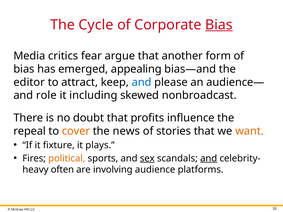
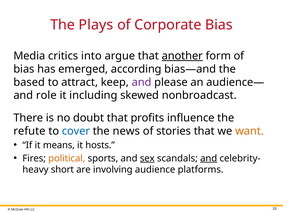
Cycle: Cycle -> Plays (96, 25)
Bias underline: present -> none (219, 25)
fear: fear -> into (91, 56)
another underline: none -> present (182, 56)
appealing: appealing -> according (136, 69)
editor: editor -> based (29, 82)
and colour: blue -> purple (142, 82)
repeal: repeal -> refute (29, 131)
cover colour: orange -> blue (76, 131)
fixture: fixture -> means (59, 145)
plays: plays -> hosts (100, 145)
often: often -> short (62, 170)
